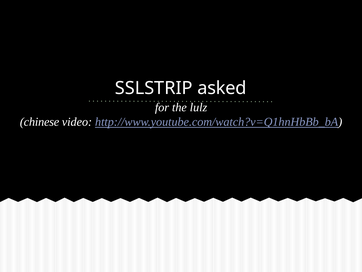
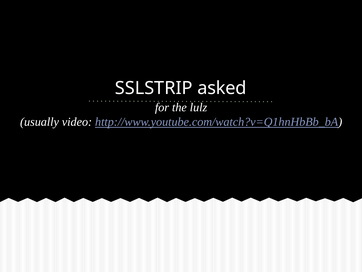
chinese: chinese -> usually (39, 122)
